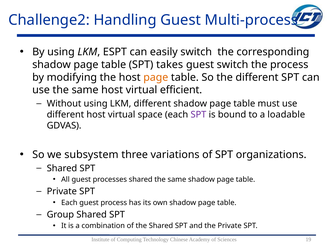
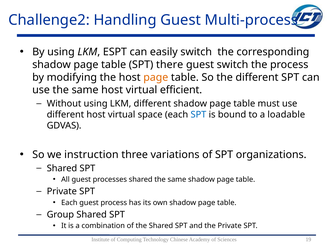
takes: takes -> there (170, 65)
SPT colour: purple -> blue (198, 115)
subsystem: subsystem -> instruction (91, 155)
